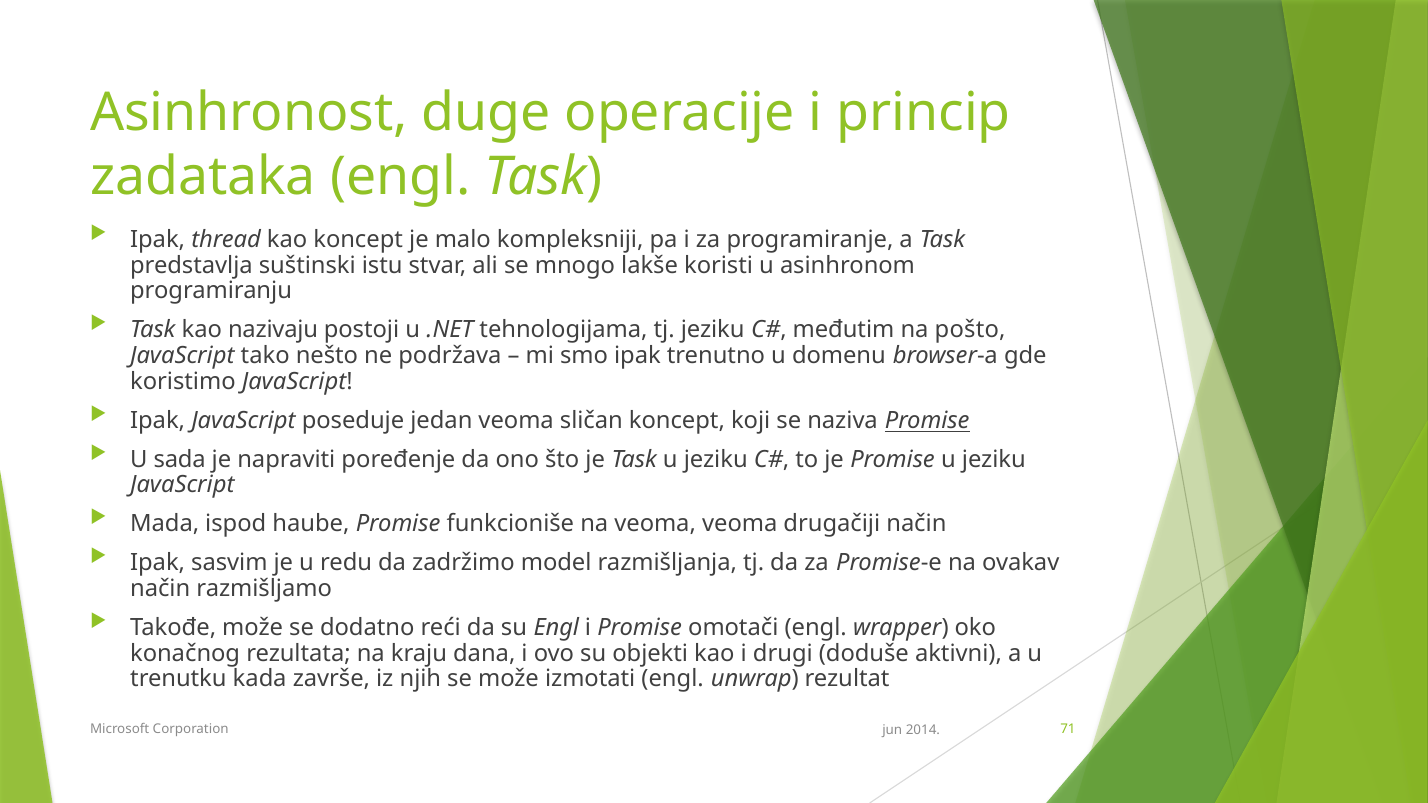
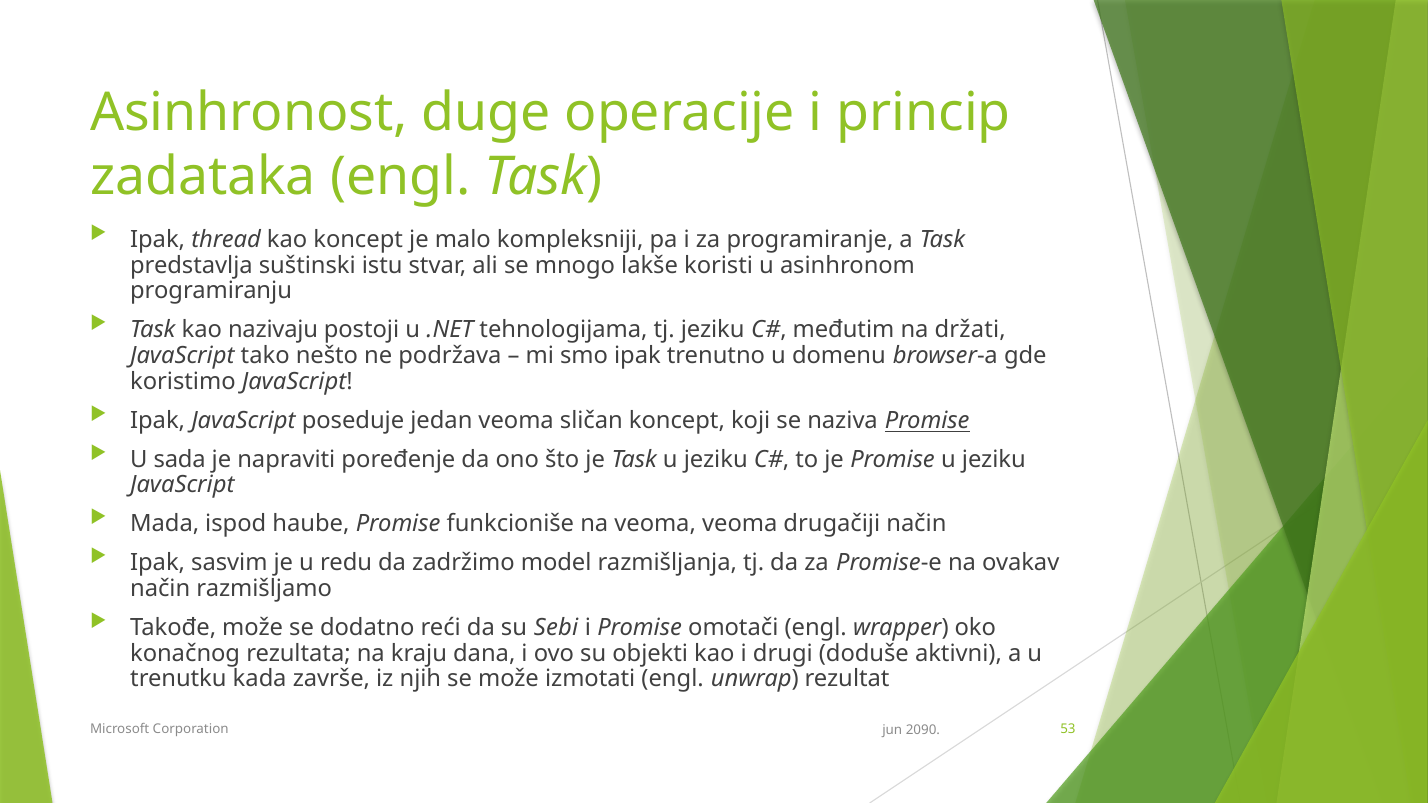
pošto: pošto -> držati (970, 330)
su Engl: Engl -> Sebi (556, 628)
71: 71 -> 53 (1068, 729)
2014: 2014 -> 2090 (923, 730)
